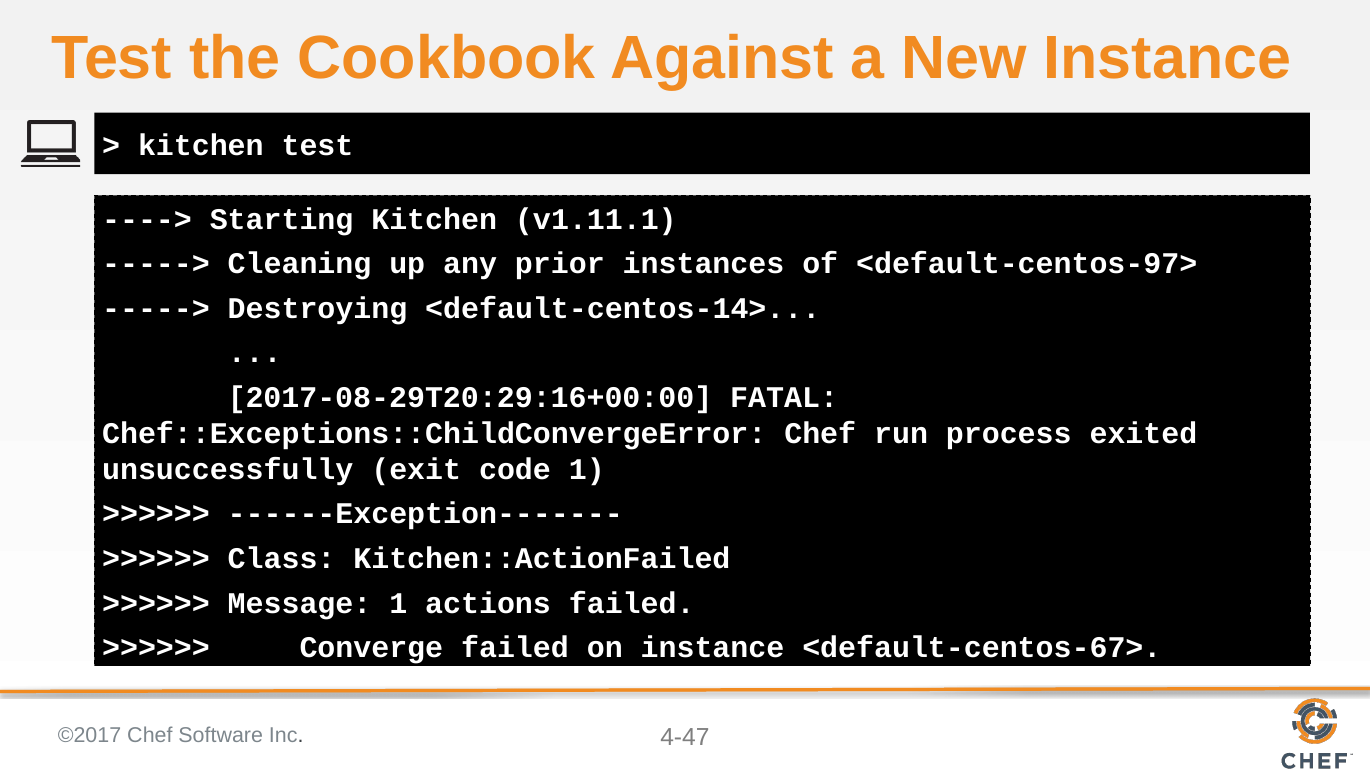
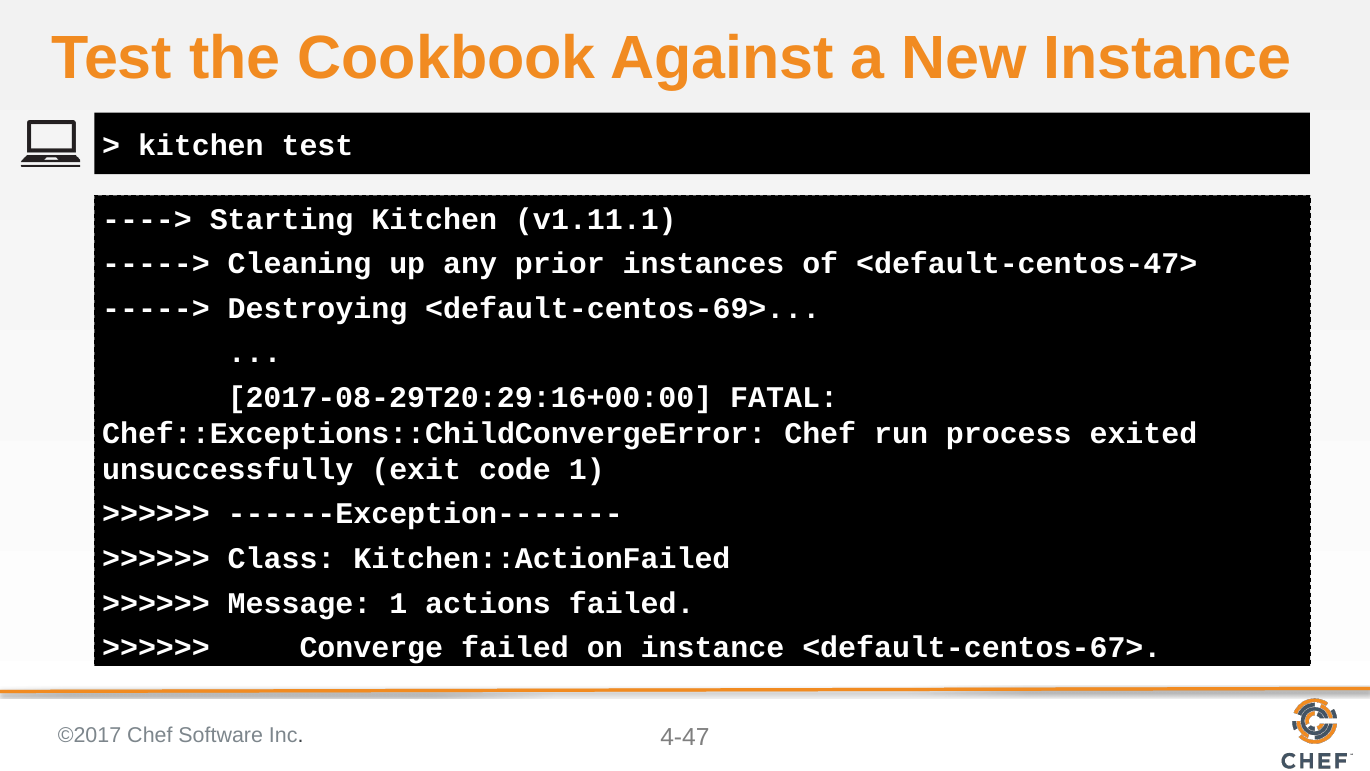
<default-centos-97>: <default-centos-97> -> <default-centos-47> (1027, 264)
<default-centos-14>: <default-centos-14> -> <default-centos-69> (623, 308)
